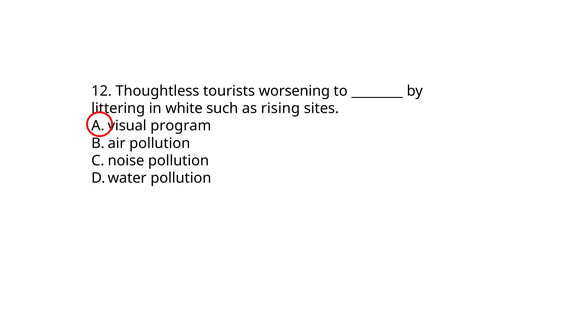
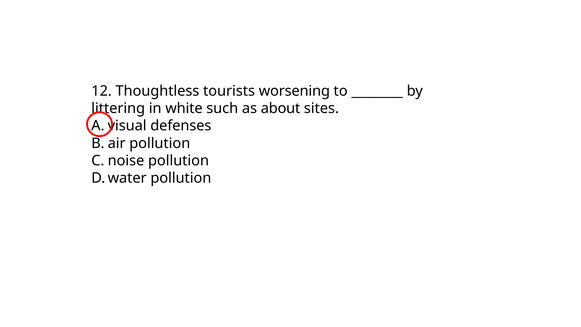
rising: rising -> about (281, 108)
program: program -> defenses (181, 126)
